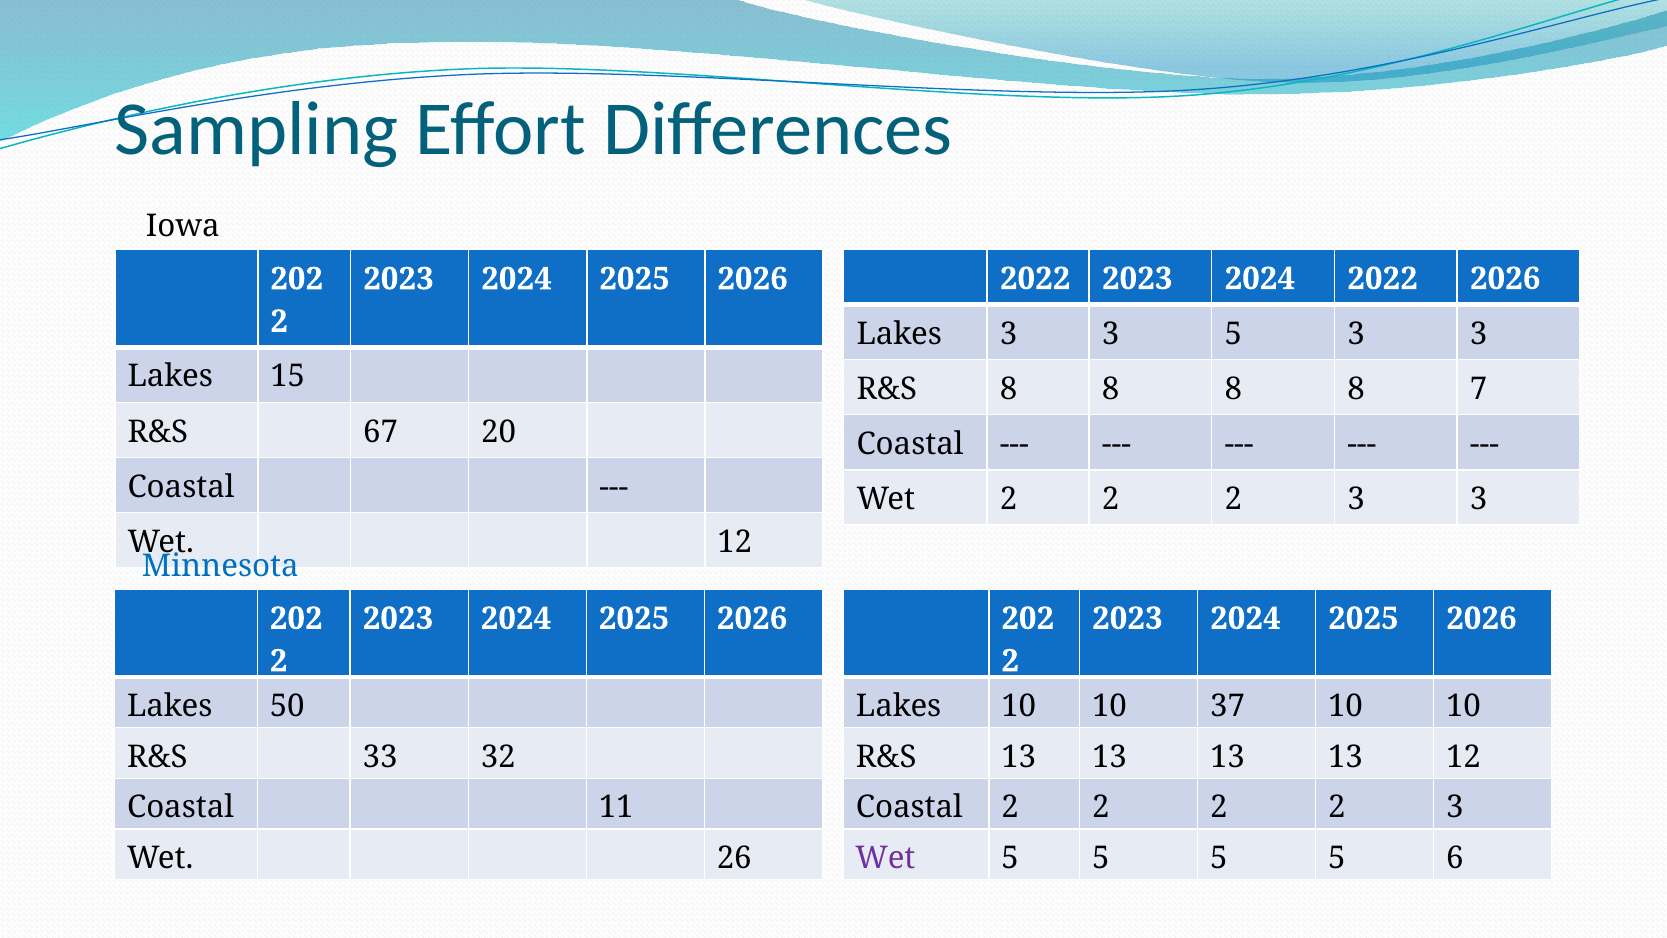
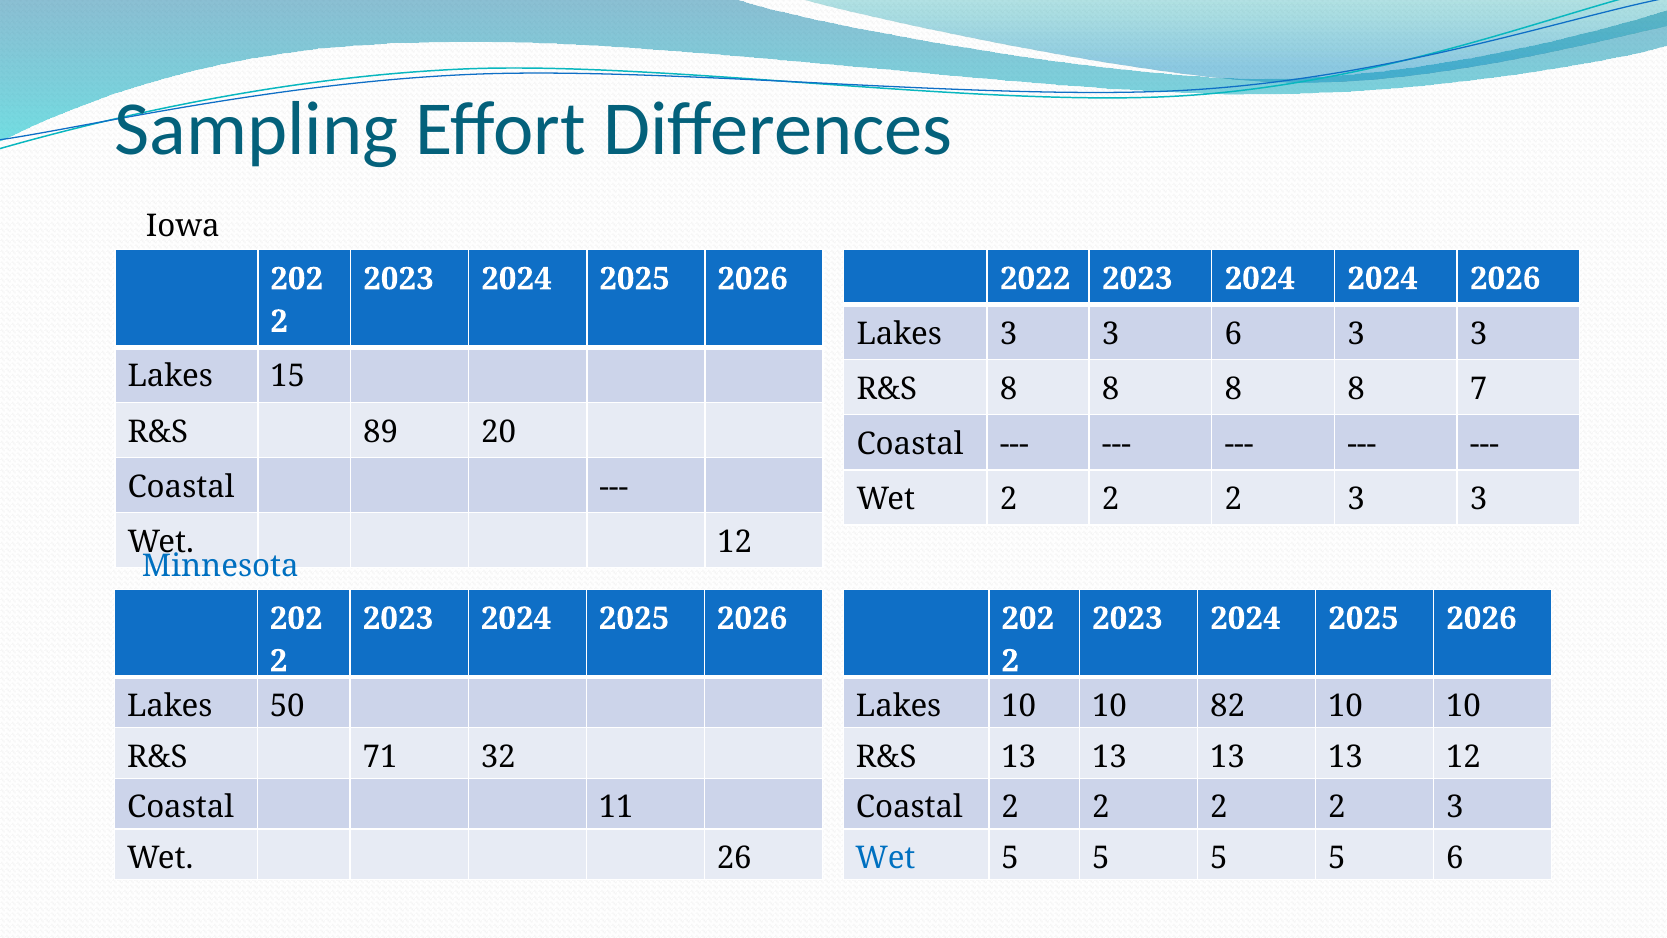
2024 2022: 2022 -> 2024 (1383, 279)
3 5: 5 -> 6 (1233, 334)
67: 67 -> 89 (381, 432)
37: 37 -> 82 (1228, 706)
33: 33 -> 71 (380, 757)
Wet colour: purple -> blue (885, 858)
